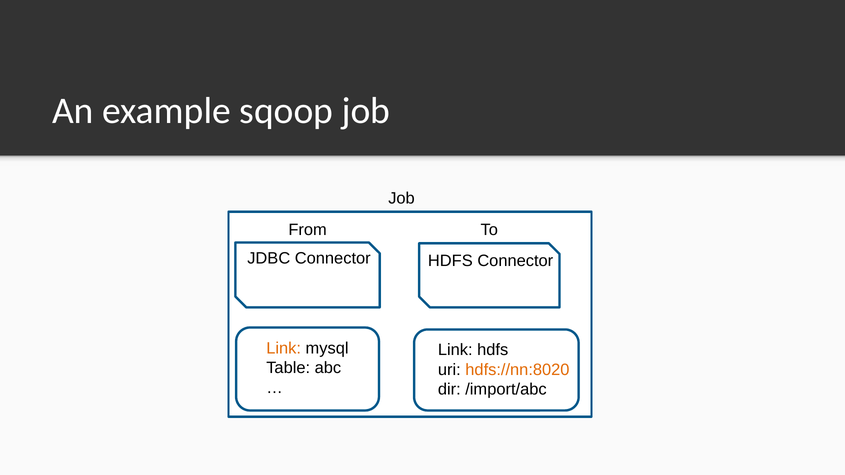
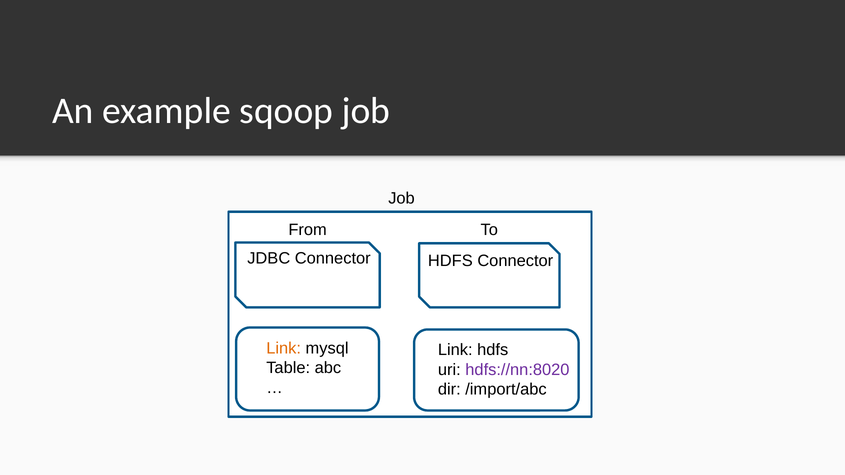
hdfs://nn:8020 colour: orange -> purple (517, 370)
